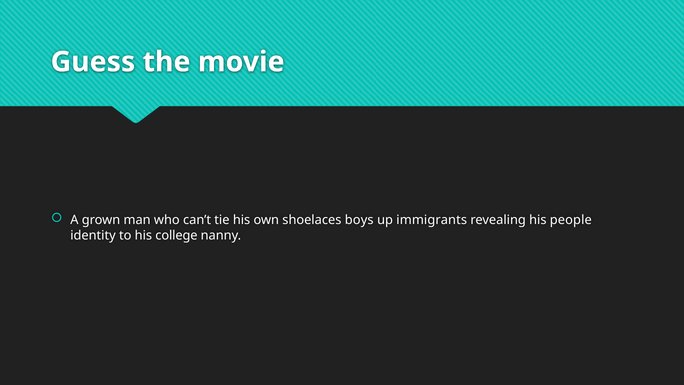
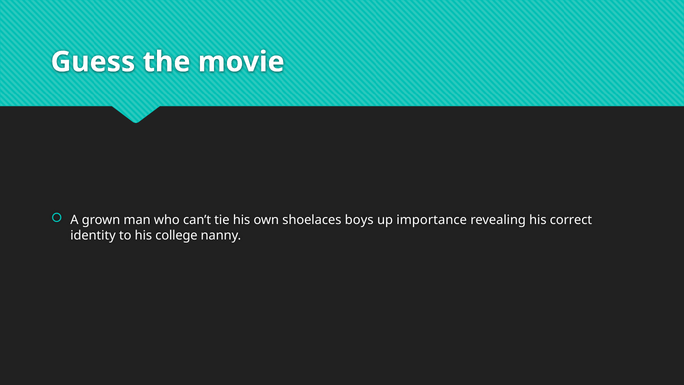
immigrants: immigrants -> importance (432, 220)
people: people -> correct (571, 220)
